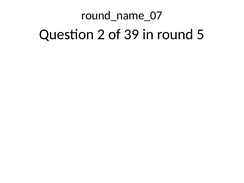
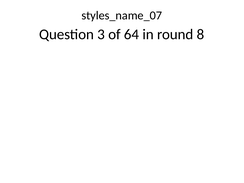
round_name_07: round_name_07 -> styles_name_07 (122, 15)
2: 2 -> 3 (101, 34)
39: 39 -> 64 (132, 34)
5: 5 -> 8 (200, 34)
